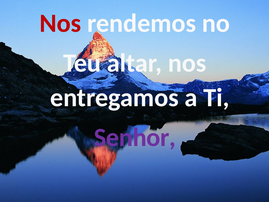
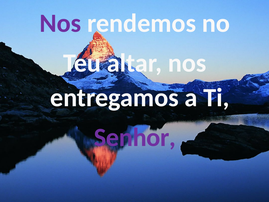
Nos colour: red -> purple (60, 23)
